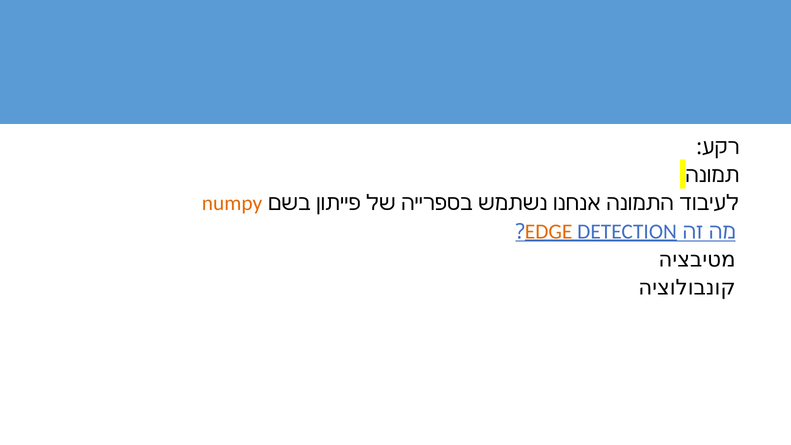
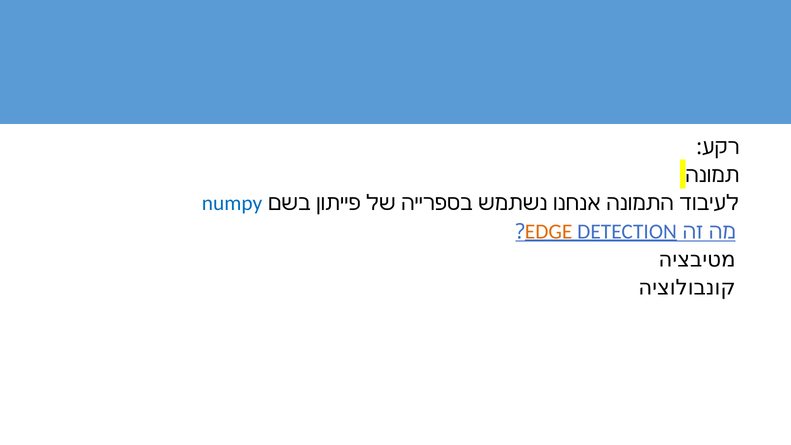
numpy colour: orange -> blue (232, 203)
